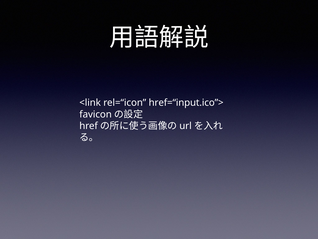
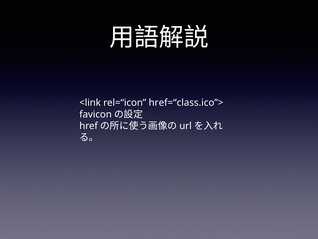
href=“input.ico”>: href=“input.ico”> -> href=“class.ico”> (186, 103)
